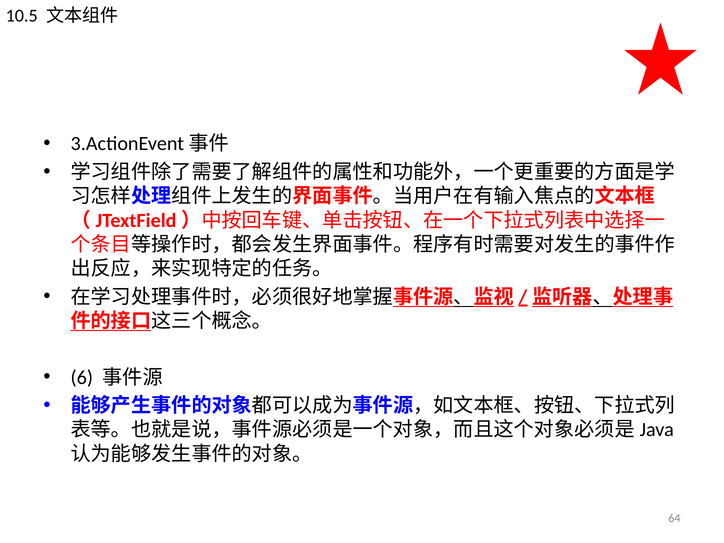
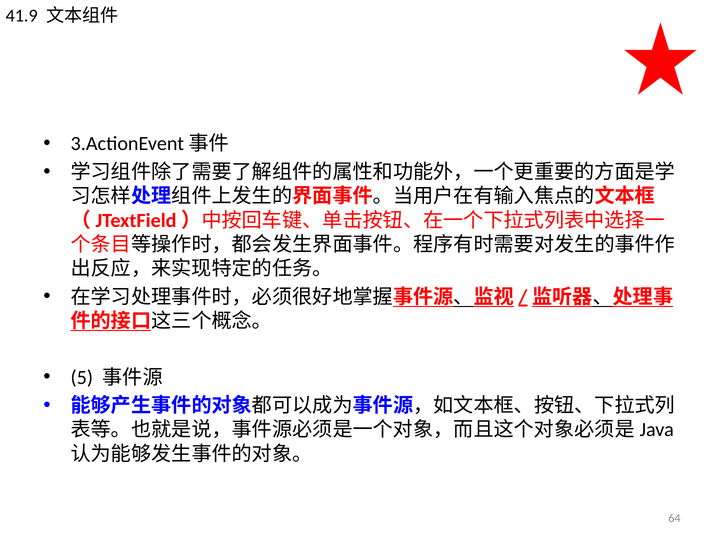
10.5: 10.5 -> 41.9 (22, 16)
6: 6 -> 5 (82, 377)
